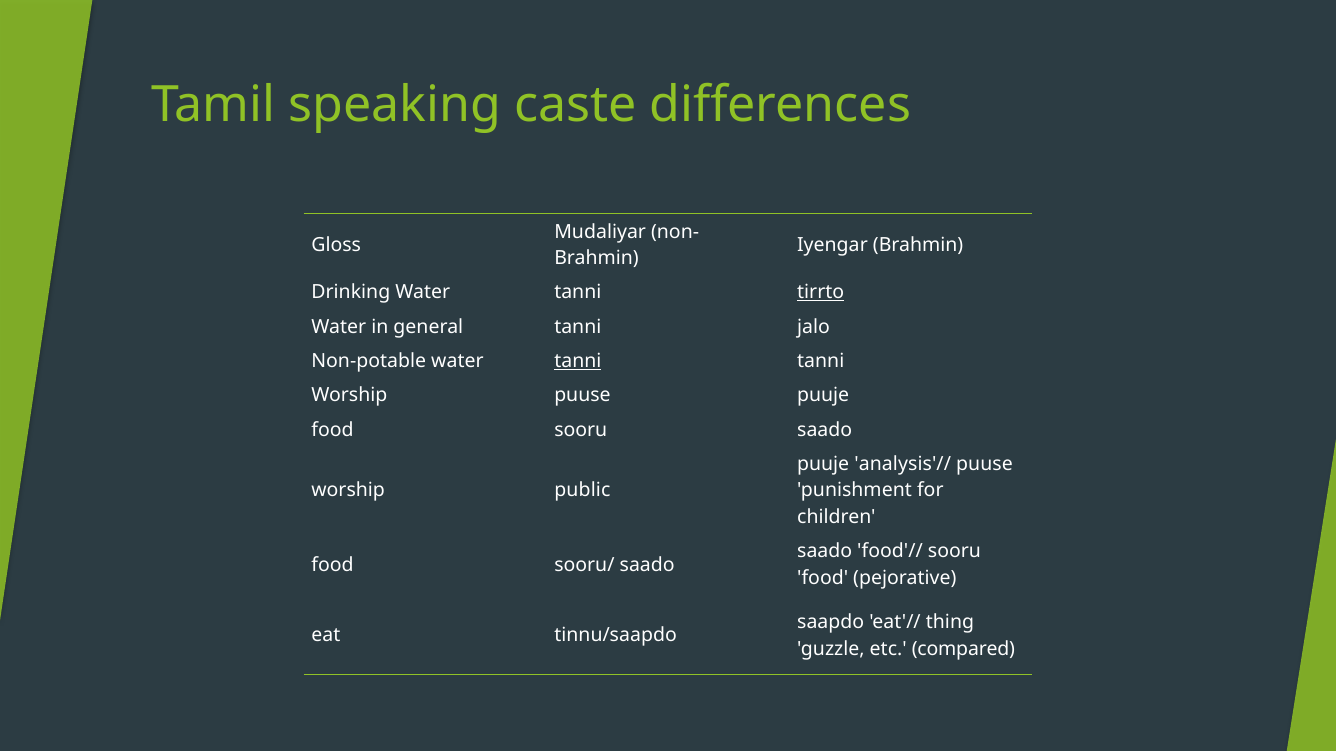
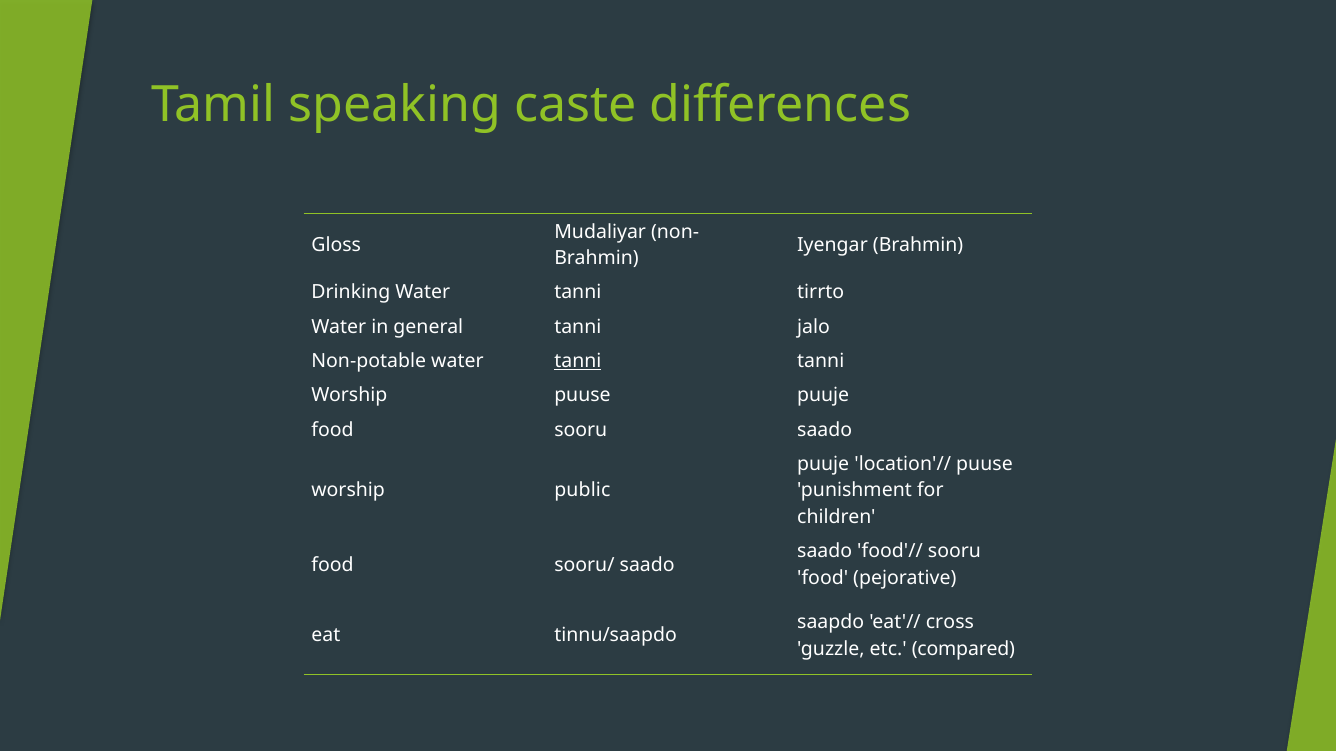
tirrto underline: present -> none (821, 293)
analysis'//: analysis'// -> location'// (903, 464)
thing: thing -> cross (950, 623)
